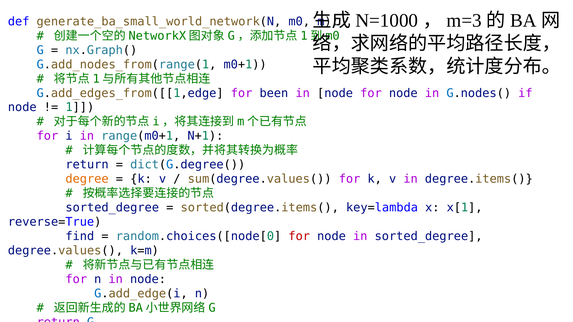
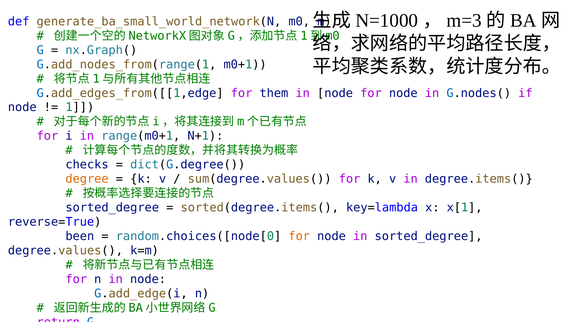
been: been -> them (274, 93)
return: return -> checks (87, 165)
find: find -> been (80, 236)
for colour: red -> orange (299, 236)
